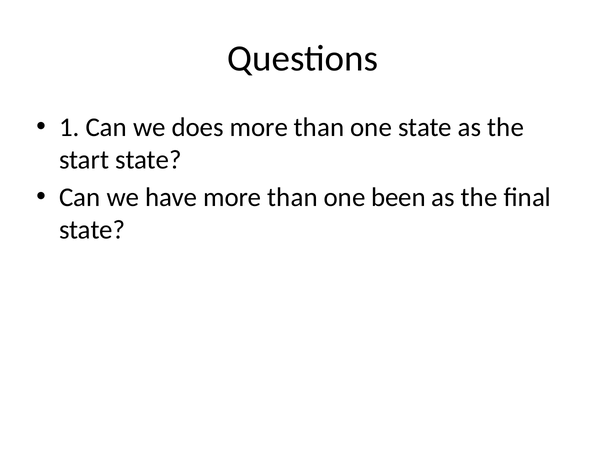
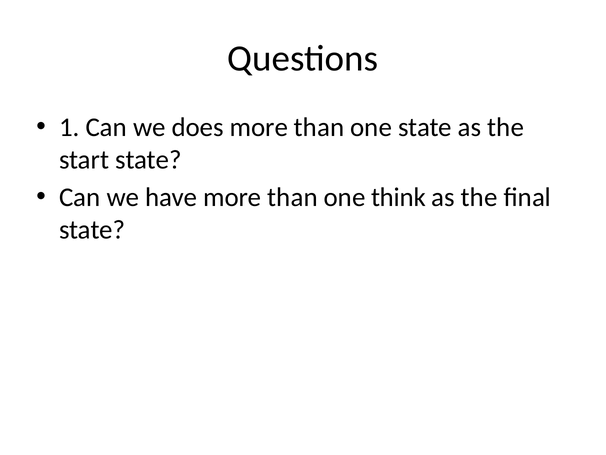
been: been -> think (399, 197)
